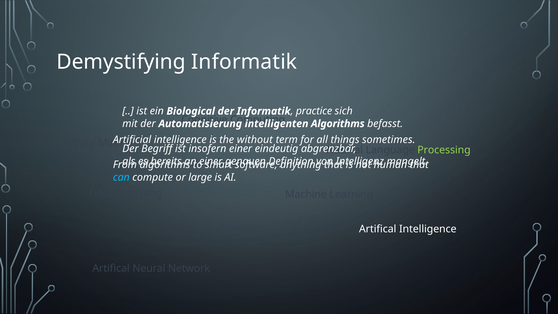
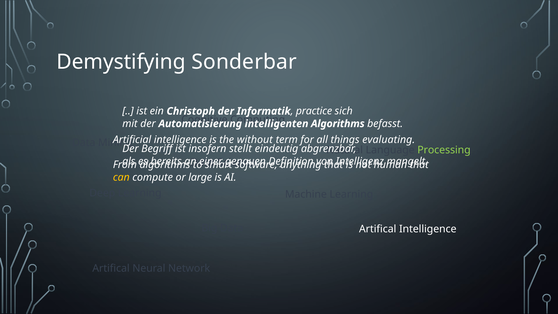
Demystifying Informatik: Informatik -> Sonderbar (244, 62)
Biological: Biological -> Christoph (191, 111)
sometimes: sometimes -> evaluating (389, 140)
insofern einer: einer -> stellt (241, 149)
can colour: light blue -> yellow (121, 177)
